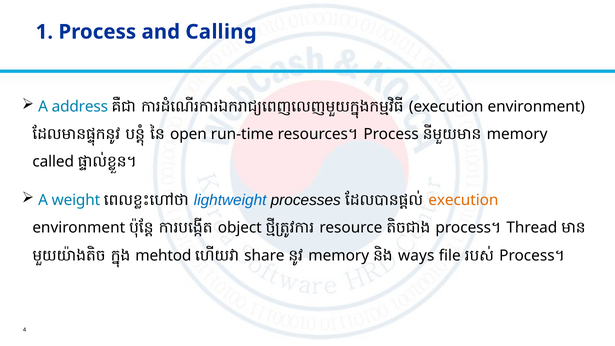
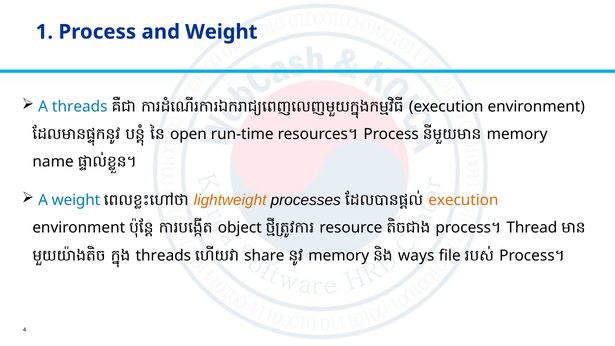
and Calling: Calling -> Weight (221, 32)
A address: address -> threads (80, 106)
called: called -> name (53, 162)
lightweight colour: blue -> orange (230, 200)
mehtod: mehtod -> threads (163, 255)
